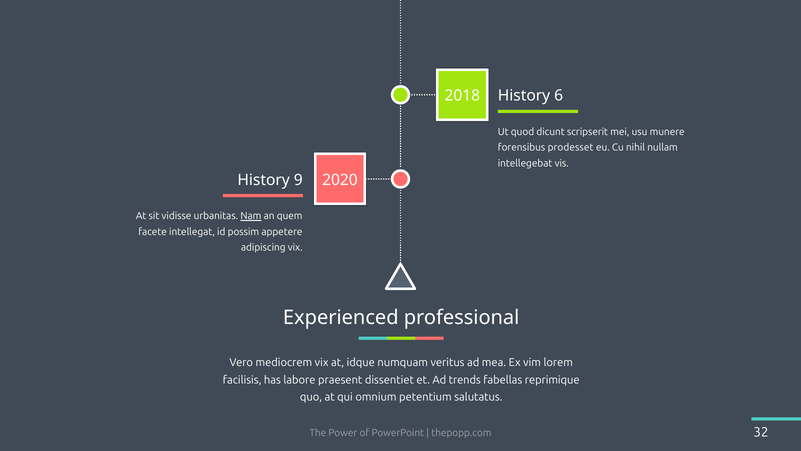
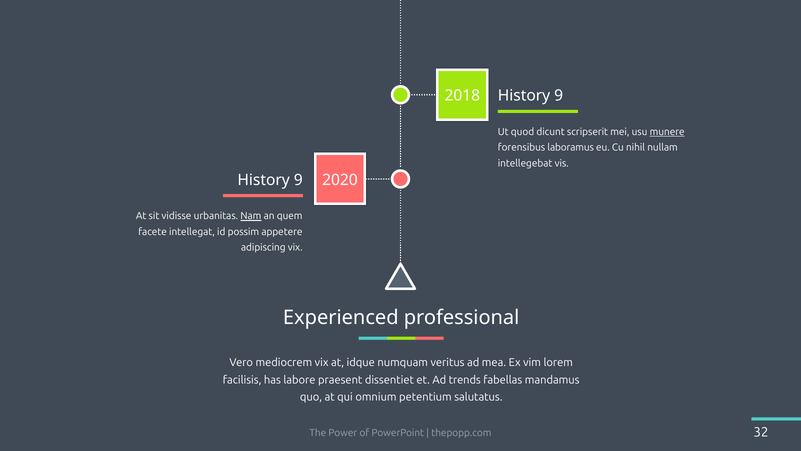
6: 6 -> 9 (559, 96)
munere underline: none -> present (667, 132)
prodesset: prodesset -> laboramus (571, 147)
reprimique: reprimique -> mandamus (552, 379)
